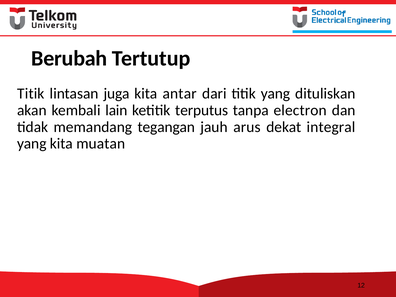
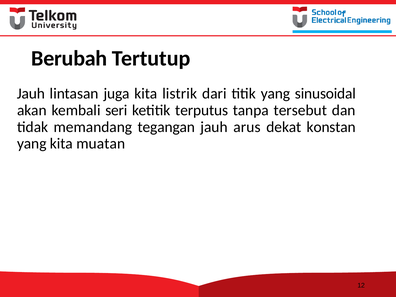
Titik: Titik -> Jauh (31, 94)
antar: antar -> listrik (180, 94)
dituliskan: dituliskan -> sinusoidal (325, 94)
lain: lain -> seri (116, 110)
electron: electron -> tersebut (300, 110)
integral: integral -> konstan (331, 127)
